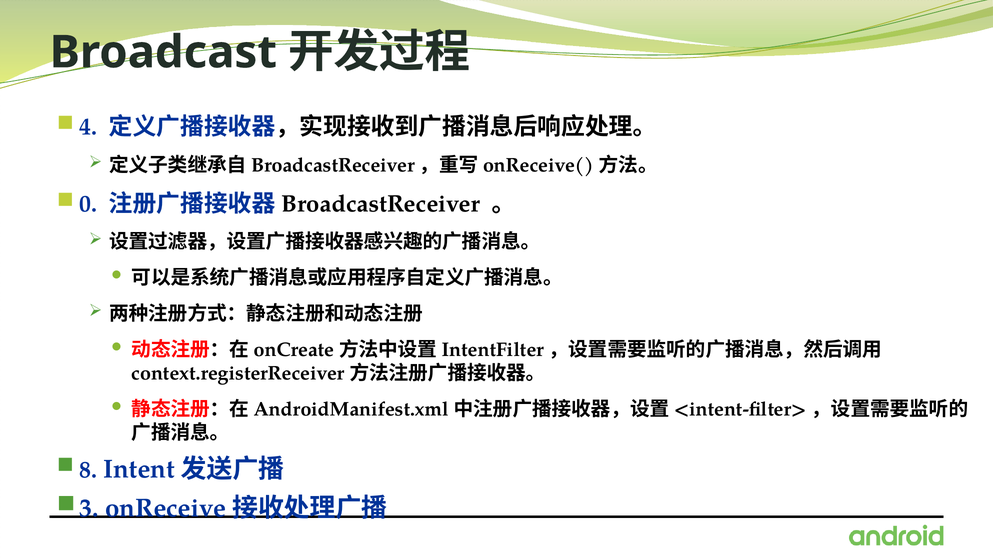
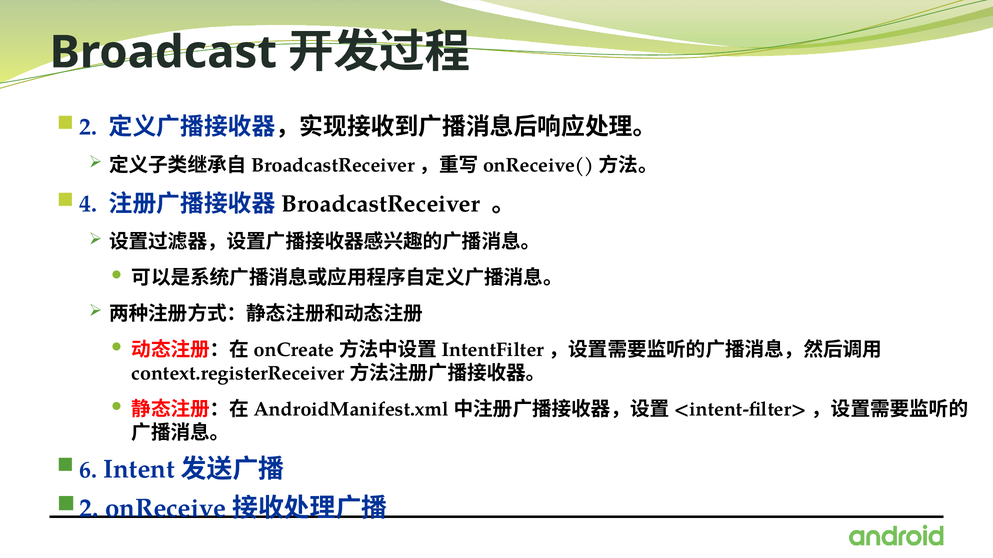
4: 4 -> 2 (88, 127)
0: 0 -> 4 (88, 204)
8: 8 -> 6 (88, 470)
3: 3 -> 2 (89, 509)
